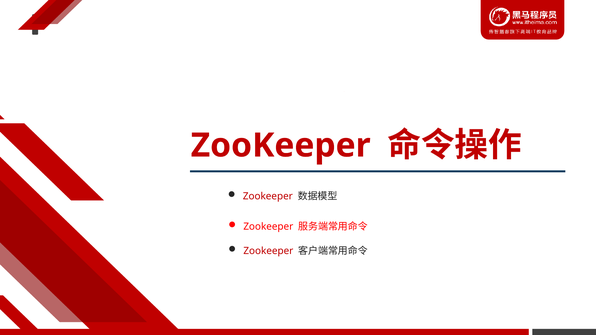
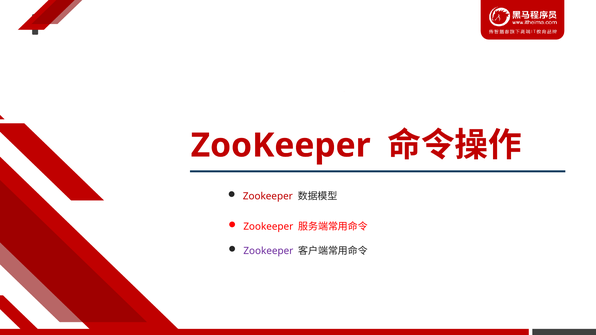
Zookeeper colour: red -> purple (268, 251)
